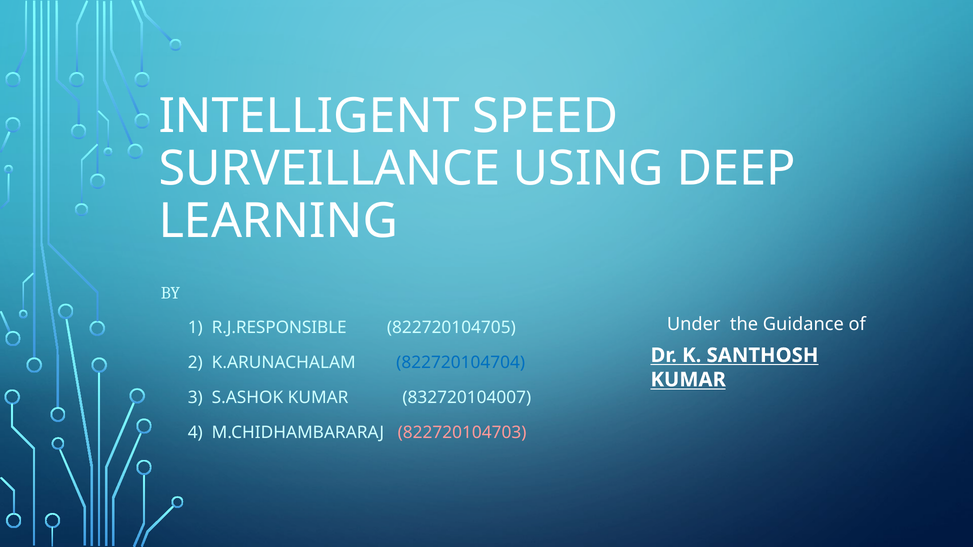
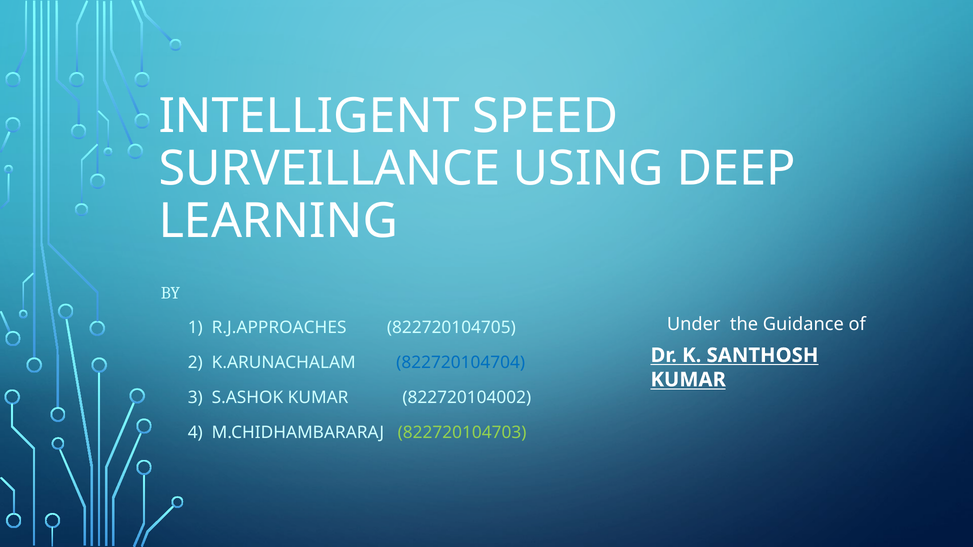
R.J.RESPONSIBLE: R.J.RESPONSIBLE -> R.J.APPROACHES (279, 328)
832720104007: 832720104007 -> 822720104002 (467, 398)
822720104703 colour: pink -> light green (462, 433)
